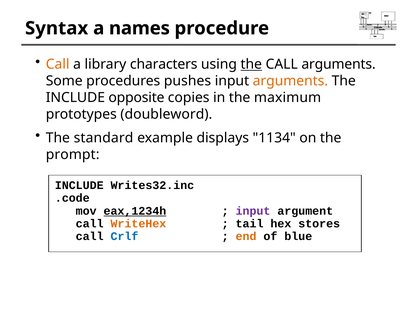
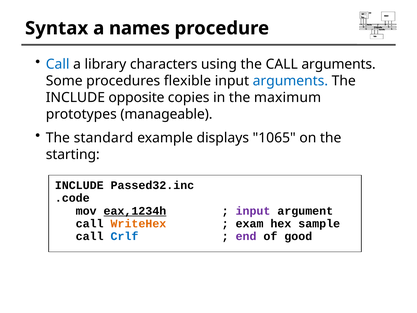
Call colour: orange -> blue (58, 64)
the underline: present -> none (251, 64)
pushes: pushes -> flexible (187, 81)
arguments colour: orange -> blue (290, 81)
doubleword: doubleword -> manageable (166, 114)
1134: 1134 -> 1065 (274, 138)
prompt: prompt -> starting (73, 155)
Writes32.inc: Writes32.inc -> Passed32.inc (152, 185)
tail: tail -> exam (250, 223)
stores: stores -> sample (319, 223)
end colour: orange -> purple (246, 236)
blue: blue -> good (298, 236)
